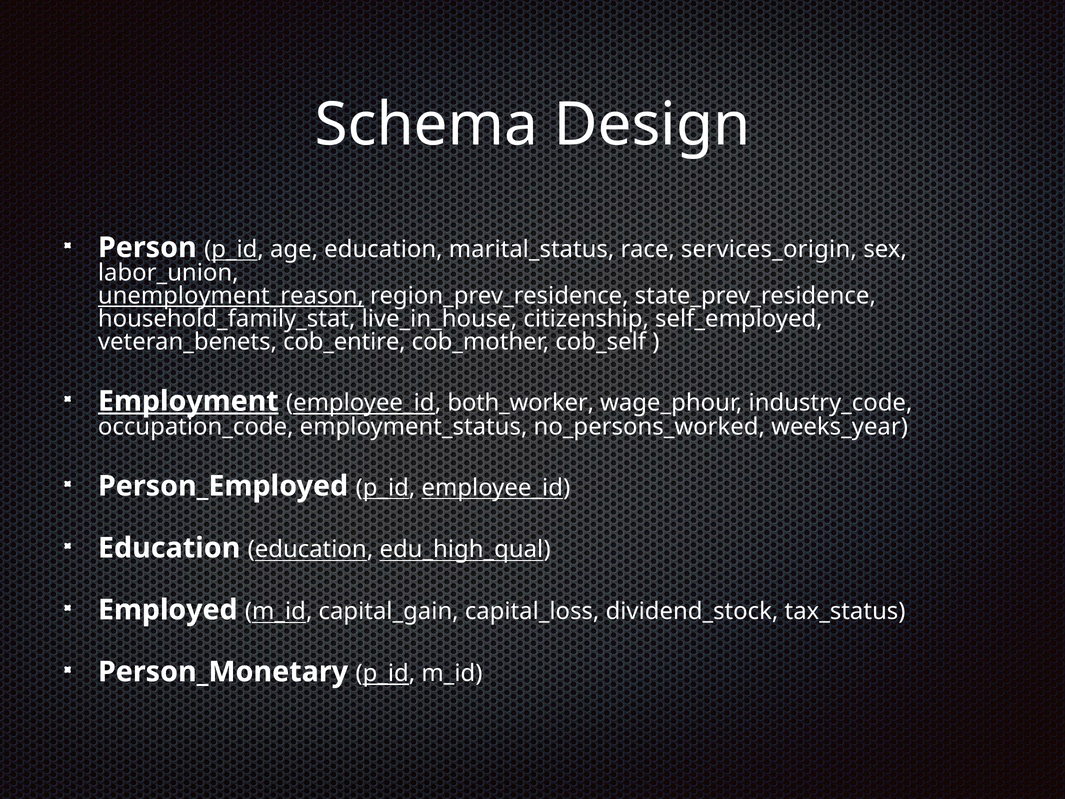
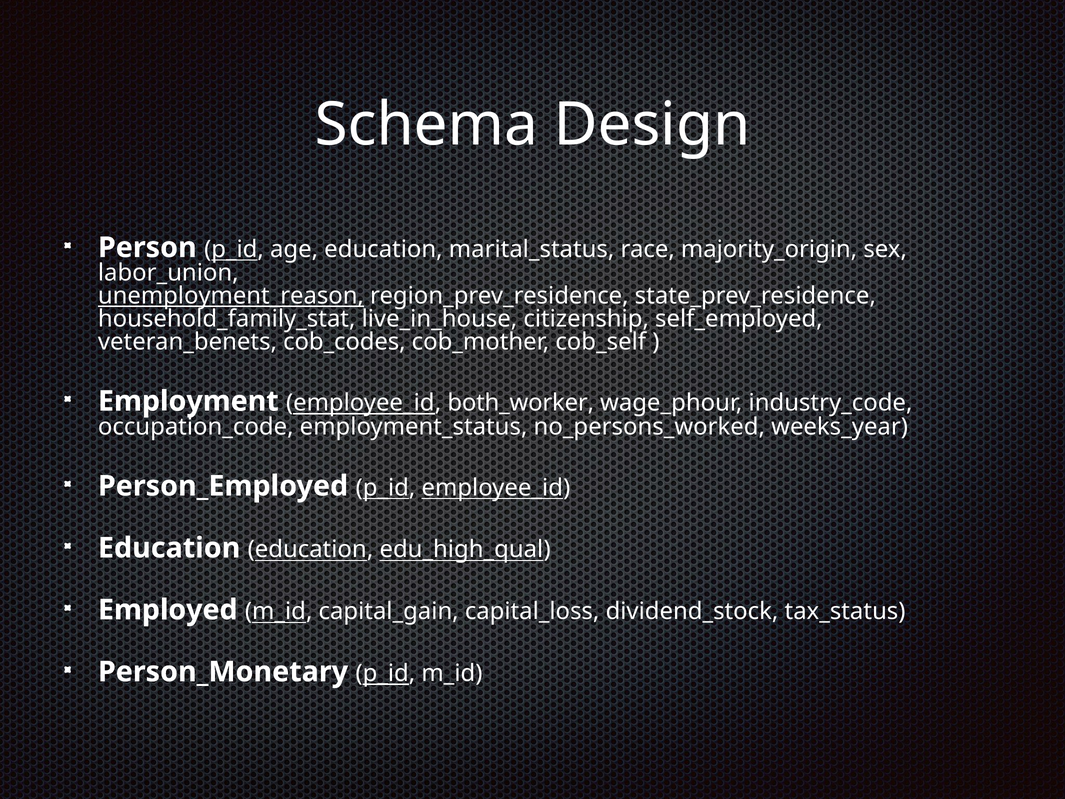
services_origin: services_origin -> majority_origin (769, 249)
cob_entire: cob_entire -> cob_codes (344, 342)
Employment underline: present -> none (188, 401)
